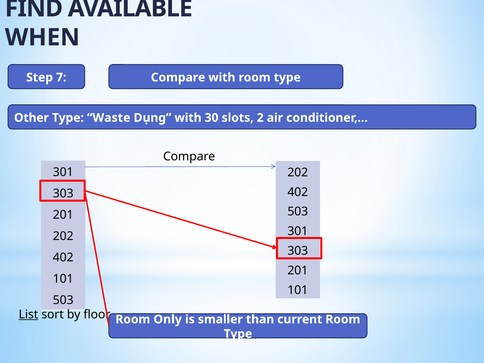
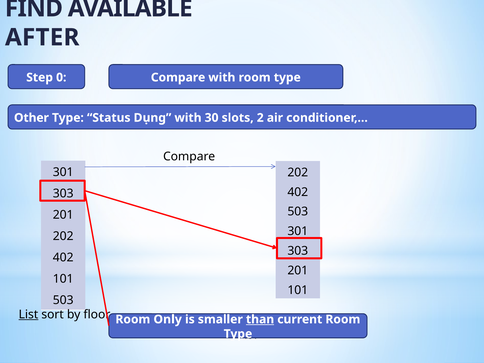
WHEN: WHEN -> AFTER (42, 37)
7: 7 -> 0 (61, 77)
Waste: Waste -> Status (109, 118)
than underline: none -> present (260, 319)
